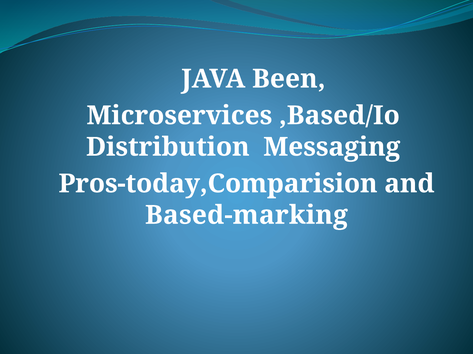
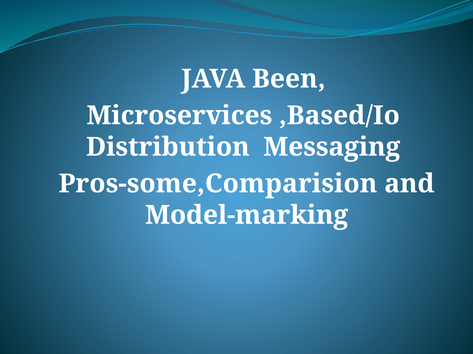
Pros-today,Comparision: Pros-today,Comparision -> Pros-some,Comparision (218, 184)
Based-marking: Based-marking -> Model-marking (247, 216)
